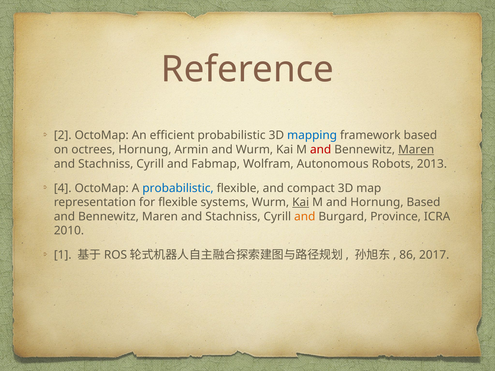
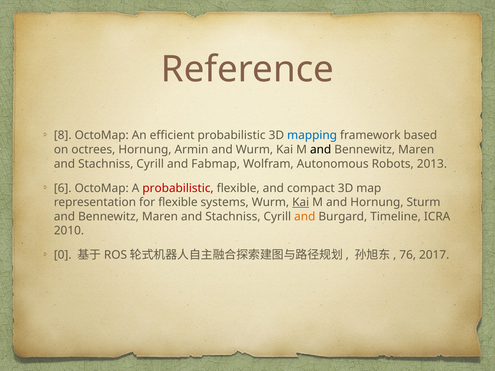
2: 2 -> 8 (63, 135)
and colour: red -> black (321, 150)
Maren underline: present -> none (416, 150)
4: 4 -> 6 (63, 188)
probabilistic colour: blue -> red (178, 188)
Hornung Based: Based -> Sturm (423, 202)
Province: Province -> Timeline (396, 217)
1: 1 -> 0 (63, 255)
86: 86 -> 76 (408, 255)
